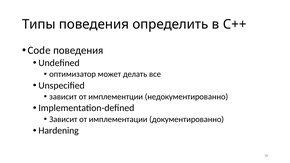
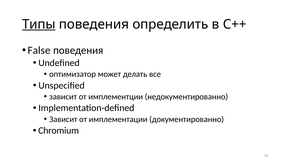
Типы underline: none -> present (39, 24)
Code: Code -> False (39, 50)
Hardening: Hardening -> Chromium (59, 131)
